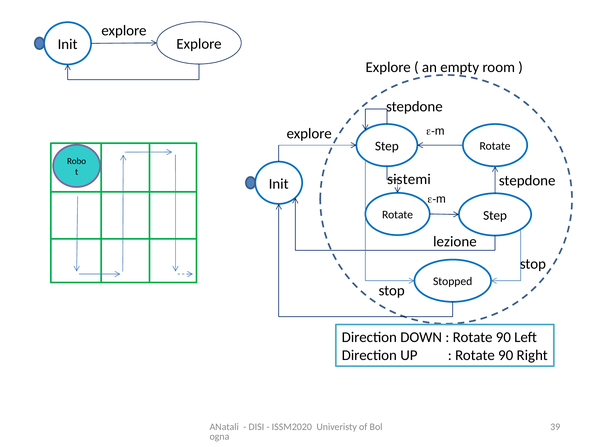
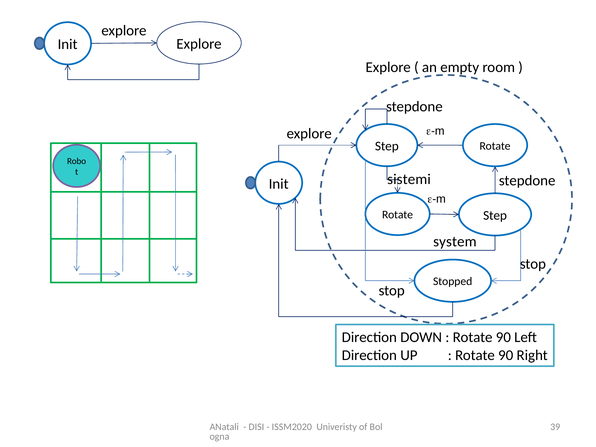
lezione: lezione -> system (455, 242)
